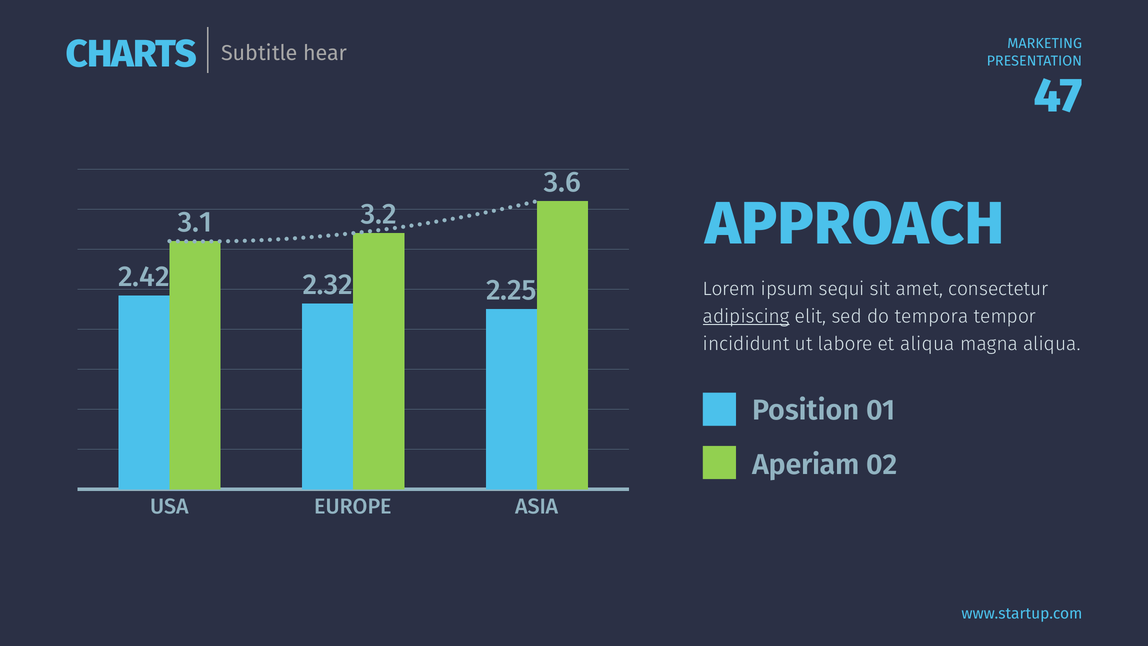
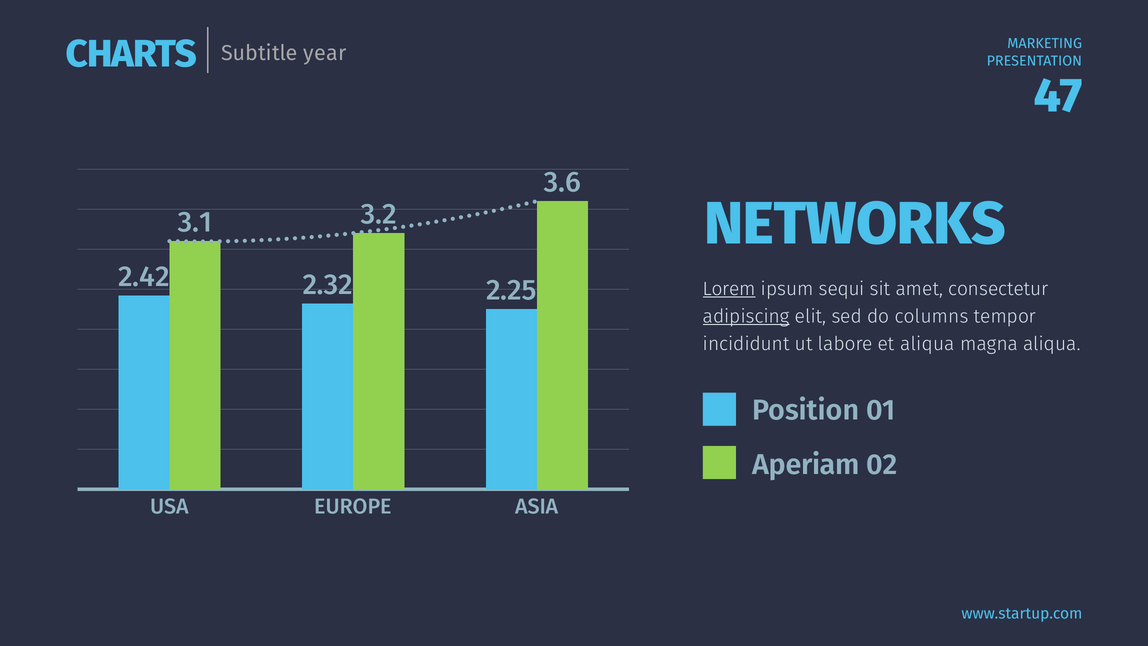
hear: hear -> year (325, 53)
APPROACH: APPROACH -> NETWORKS (855, 224)
Lorem underline: none -> present (729, 289)
tempora: tempora -> columns (932, 316)
